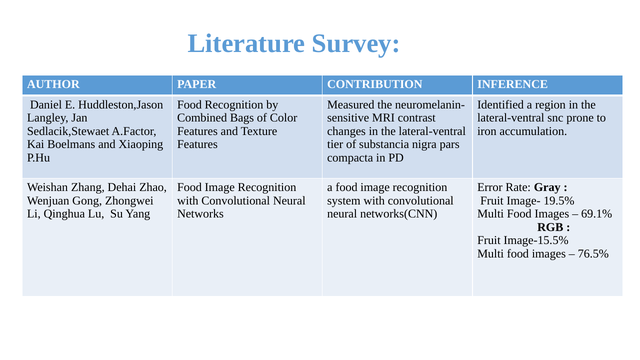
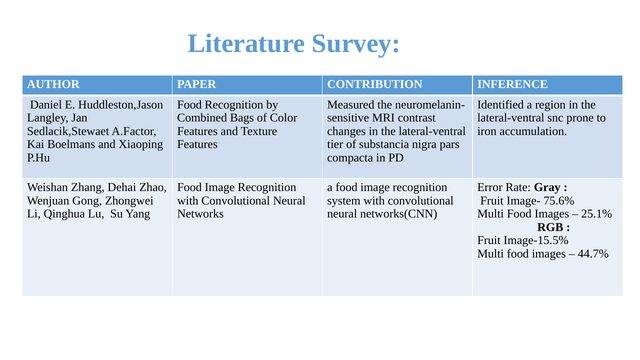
19.5%: 19.5% -> 75.6% (559, 201)
69.1%: 69.1% -> 25.1% (597, 214)
76.5%: 76.5% -> 44.7% (593, 254)
